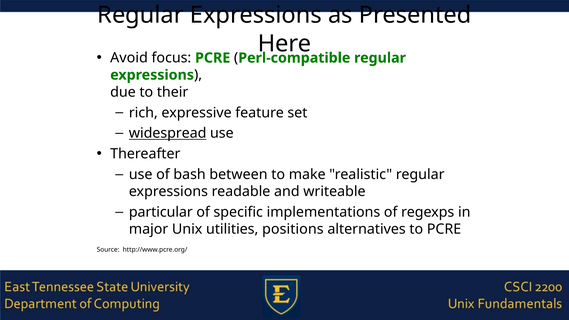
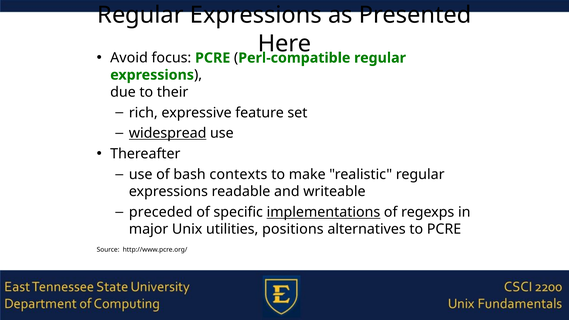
between: between -> contexts (238, 175)
particular: particular -> preceded (161, 212)
implementations underline: none -> present (323, 212)
